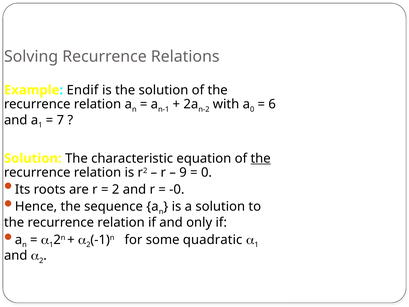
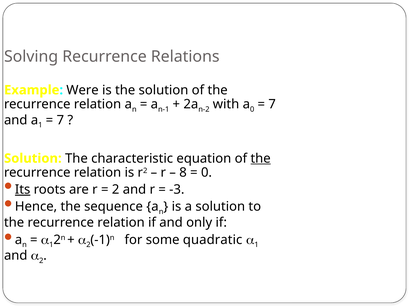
Endif: Endif -> Were (83, 90)
6: 6 -> 7 (272, 104)
9: 9 -> 8 (183, 172)
Its underline: none -> present (23, 189)
-0: -0 -> -3 (177, 189)
